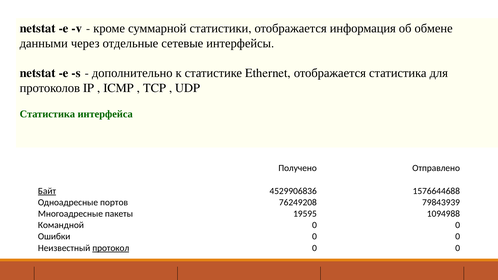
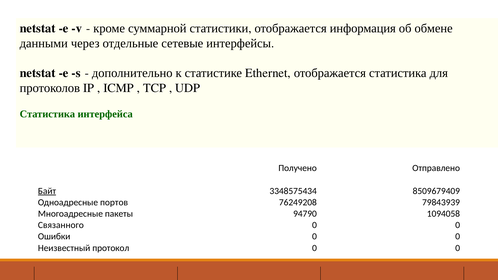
4529906836: 4529906836 -> 3348575434 (293, 191)
1576644688: 1576644688 -> 8509679409 (436, 191)
19595: 19595 -> 94790 (305, 214)
1094988: 1094988 -> 1094058 (443, 214)
Командной: Командной -> Связанного (61, 225)
протокол underline: present -> none (111, 248)
